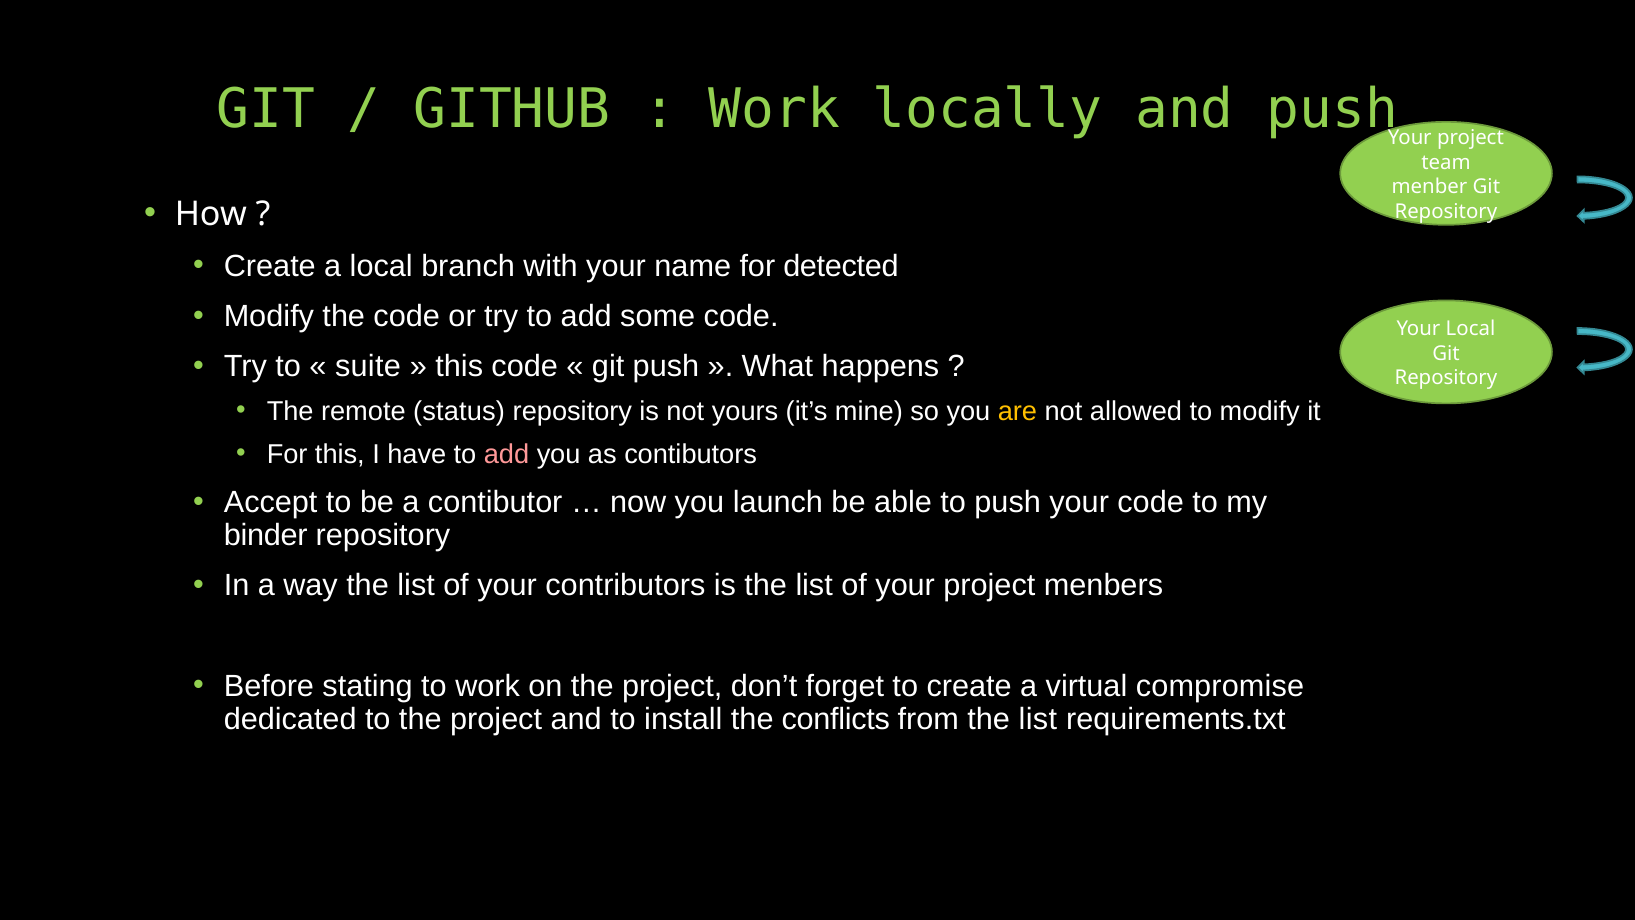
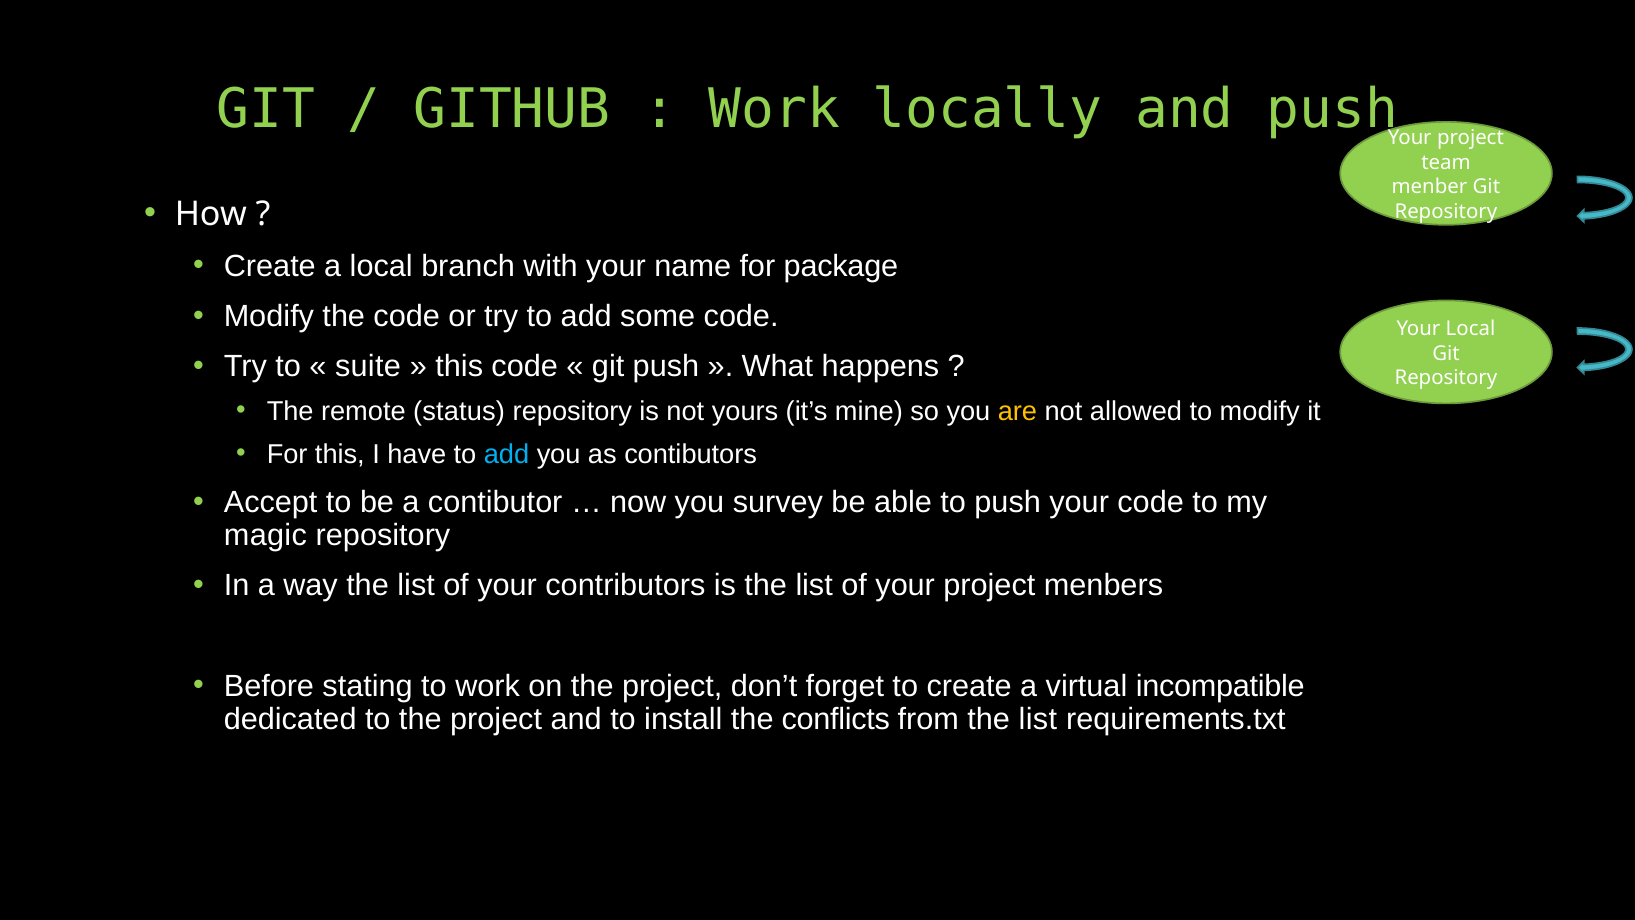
detected: detected -> package (841, 266)
add colour: pink -> light blue (507, 454)
launch: launch -> survey (778, 502)
binder: binder -> magic (265, 535)
compromise: compromise -> incompatible (1220, 686)
